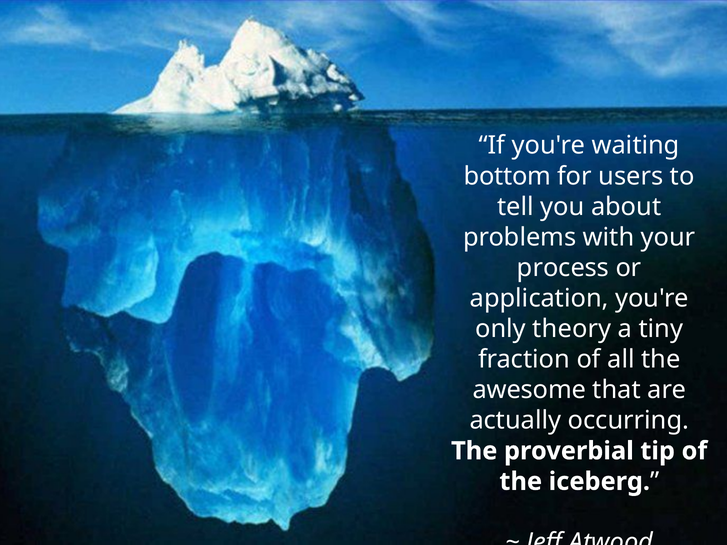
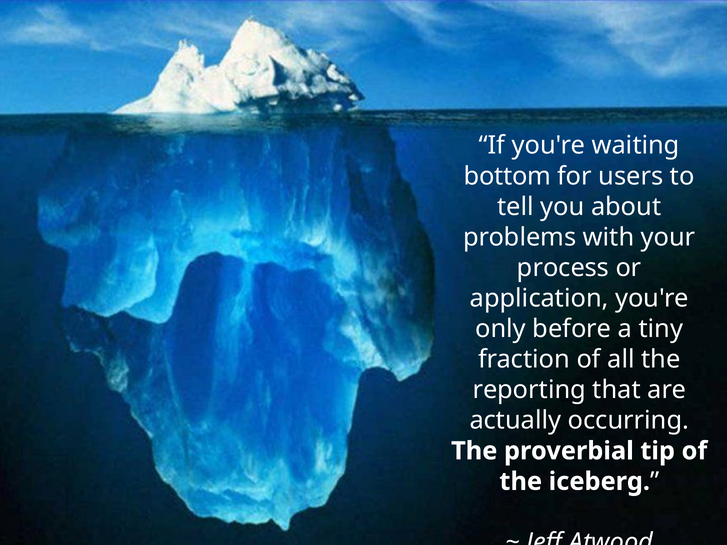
theory: theory -> before (572, 329)
awesome: awesome -> reporting (529, 390)
